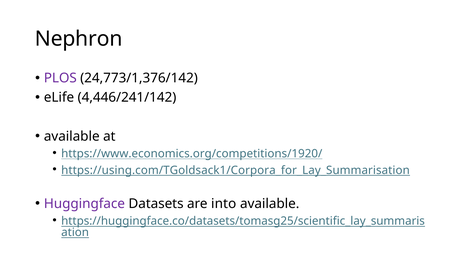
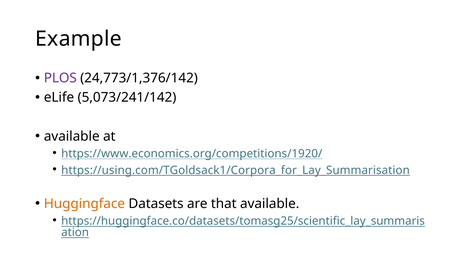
Nephron: Nephron -> Example (78, 39)
4,446/241/142: 4,446/241/142 -> 5,073/241/142 (127, 97)
Huggingface colour: purple -> orange (84, 204)
into: into -> that (224, 204)
